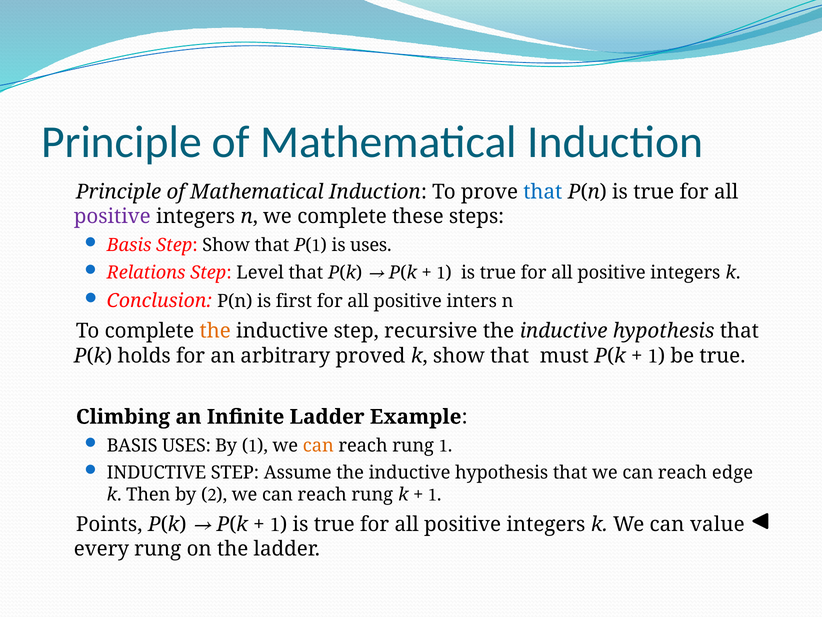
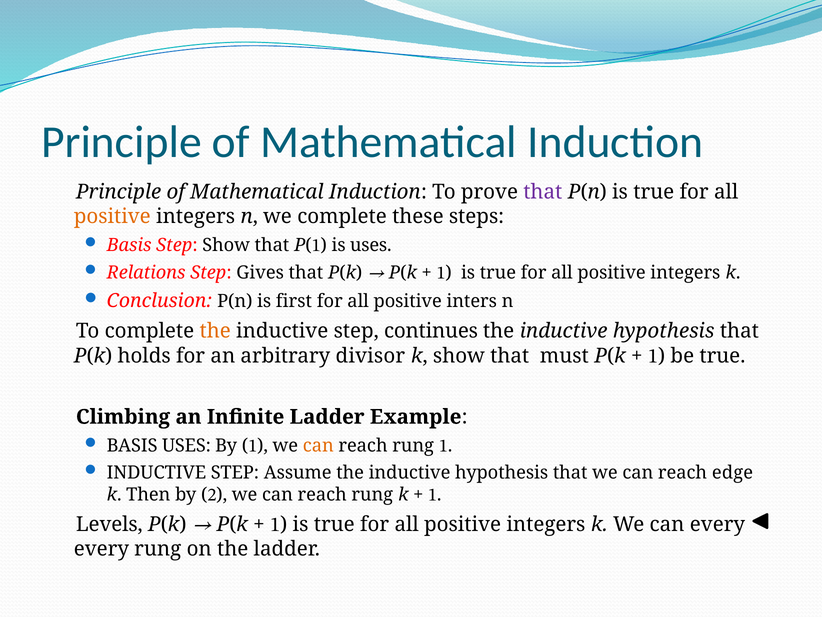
that colour: blue -> purple (543, 192)
positive colour: purple -> orange (112, 216)
Level: Level -> Gives (260, 272)
recursive: recursive -> continues (431, 331)
proved: proved -> divisor (370, 355)
Points: Points -> Levels (109, 524)
can value: value -> every (717, 524)
